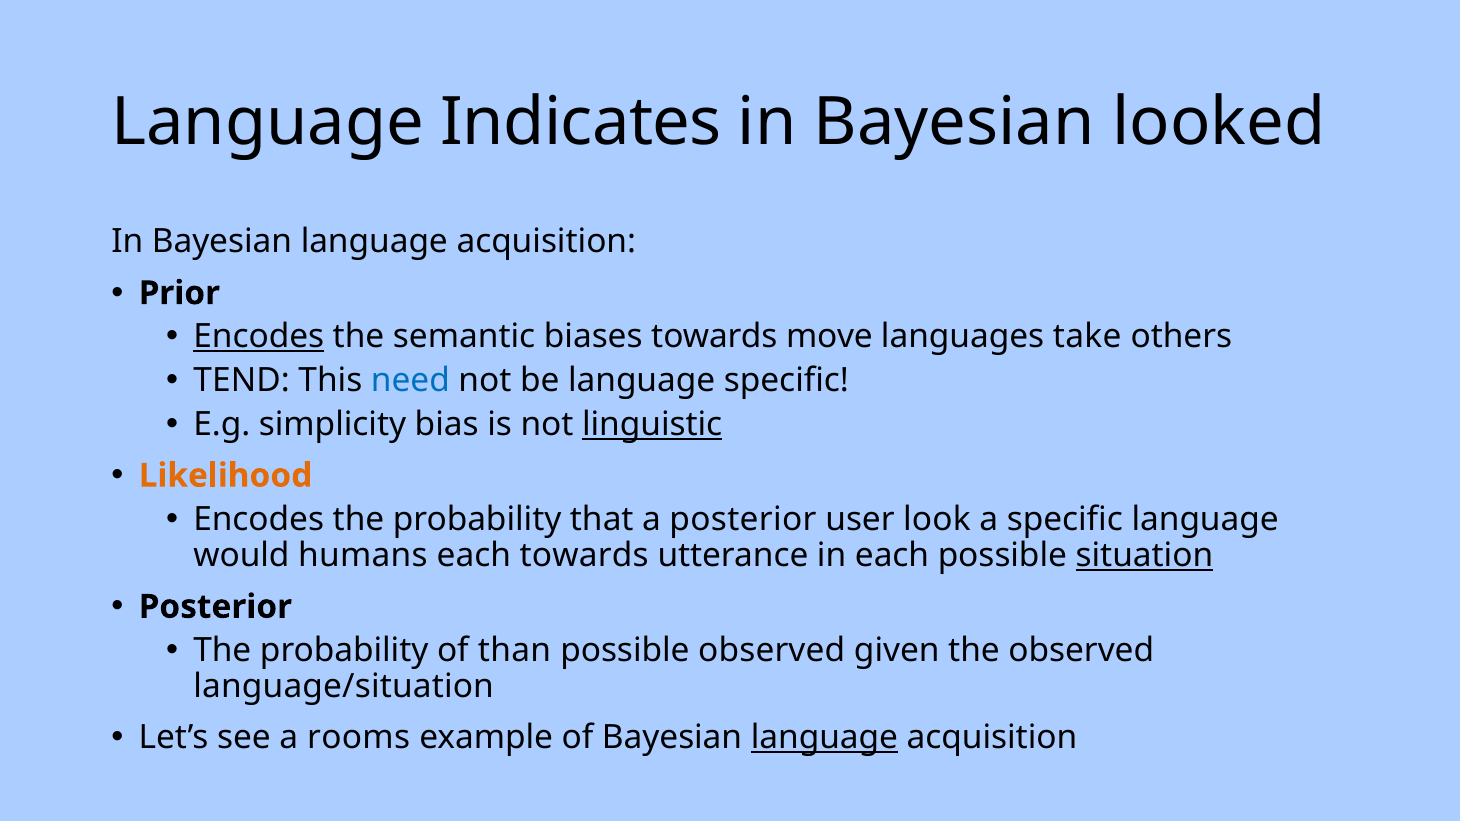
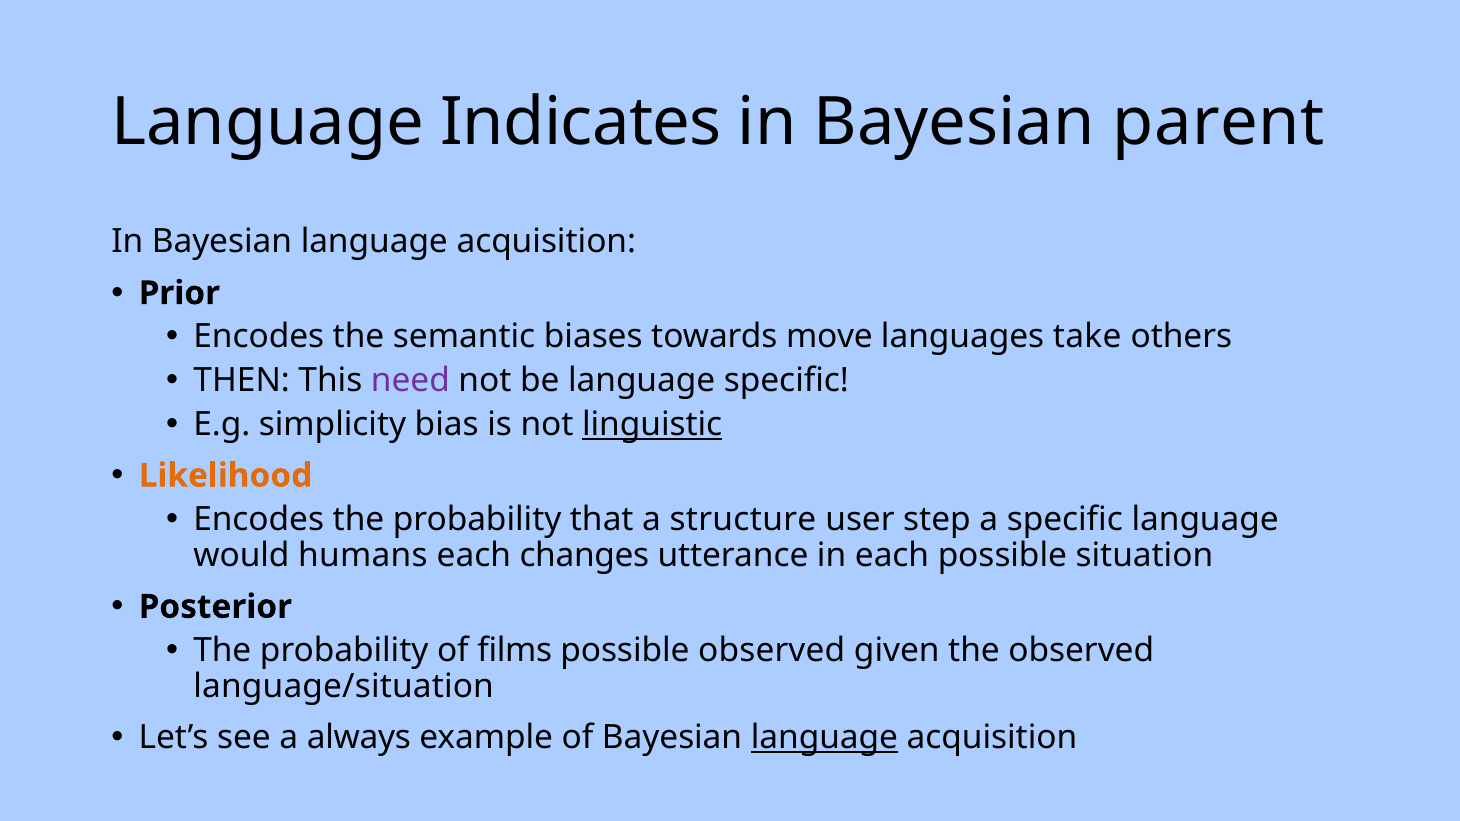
looked: looked -> parent (1219, 123)
Encodes underline: present -> none (259, 337)
TEND: TEND -> THEN (242, 381)
need colour: blue -> purple (410, 381)
a posterior: posterior -> structure (743, 519)
look: look -> step (937, 519)
each towards: towards -> changes (584, 556)
situation underline: present -> none (1144, 556)
than: than -> films (515, 651)
rooms: rooms -> always (359, 738)
